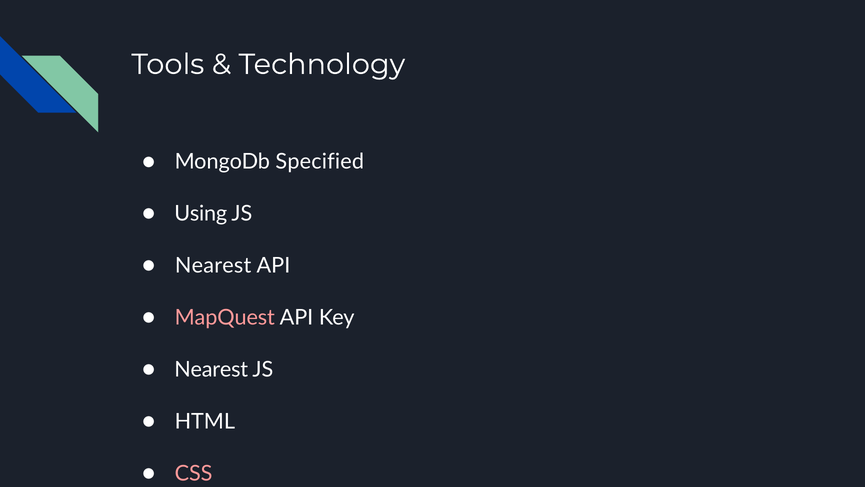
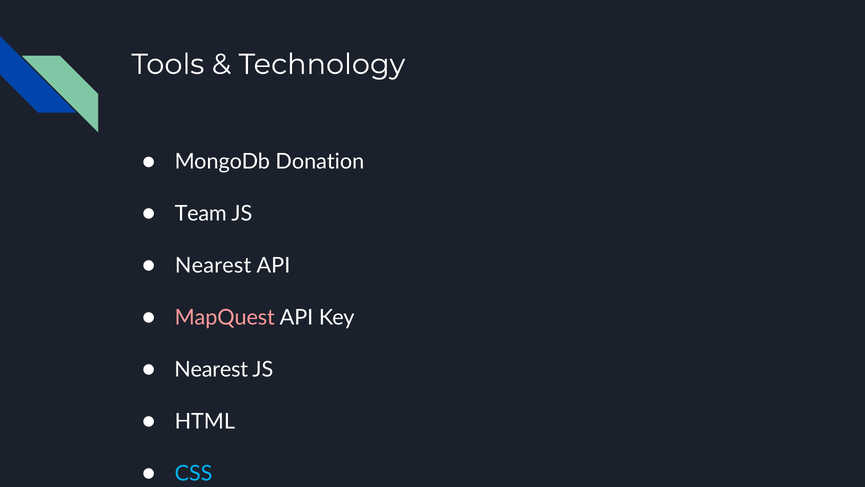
Specified: Specified -> Donation (320, 162)
Using: Using -> Team (201, 213)
CSS colour: pink -> light blue (194, 473)
